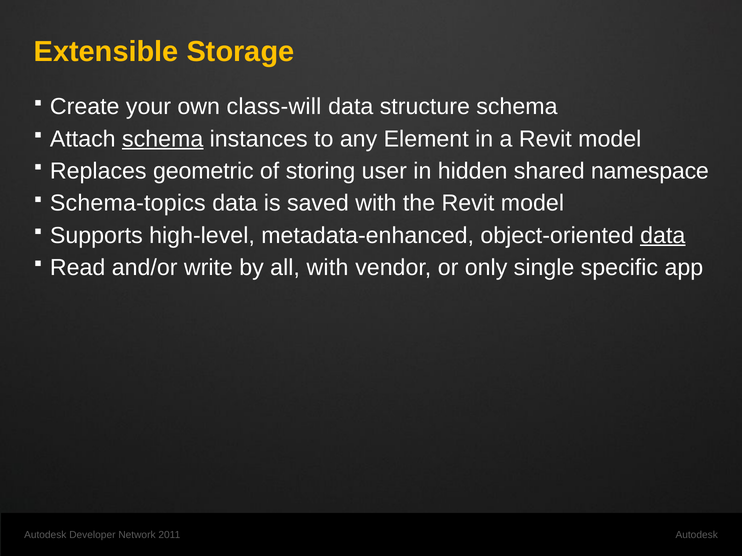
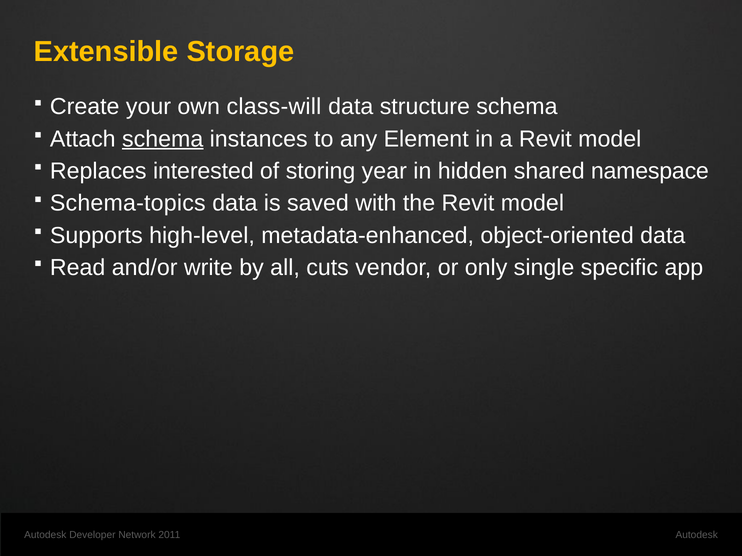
geometric: geometric -> interested (203, 171)
user: user -> year (384, 171)
data underline: present -> none (663, 236)
all with: with -> cuts (328, 268)
